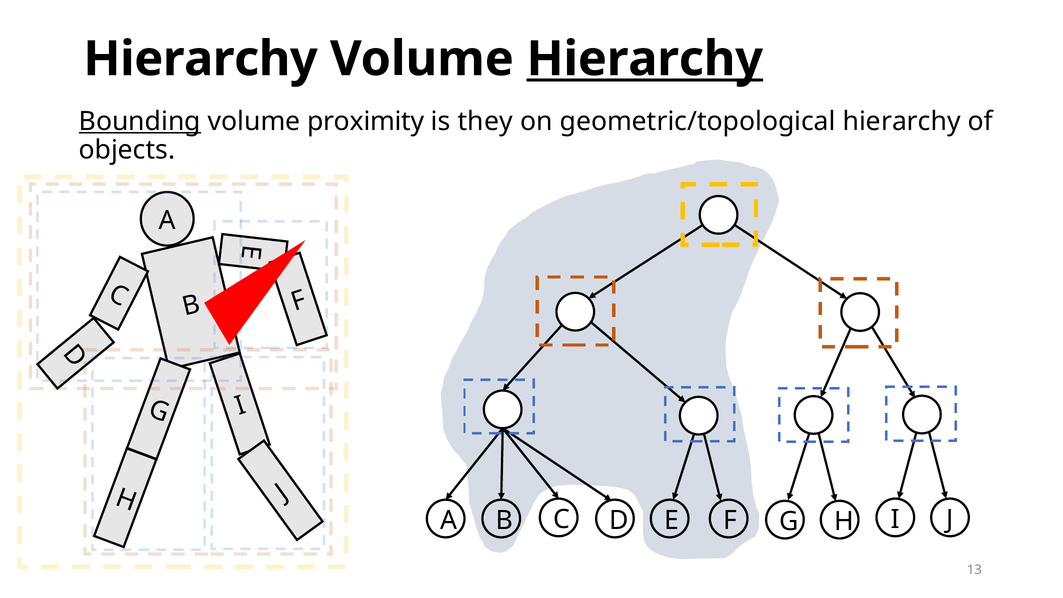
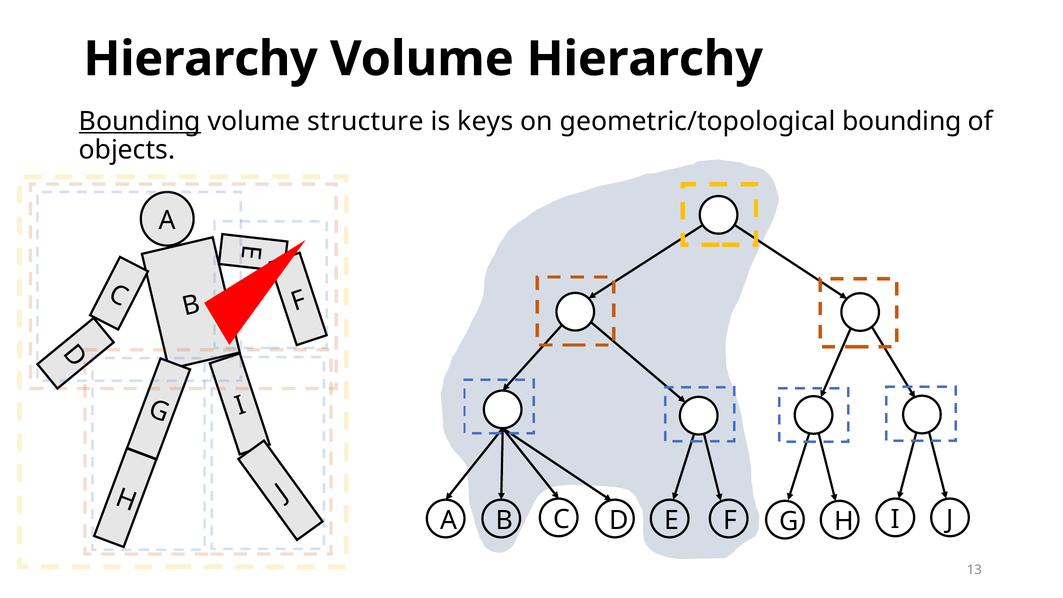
Hierarchy underline: present -> none (645, 59)
proximity: proximity -> structure (365, 121)
they: they -> keys (485, 121)
geometric/topological hierarchy: hierarchy -> bounding (902, 121)
